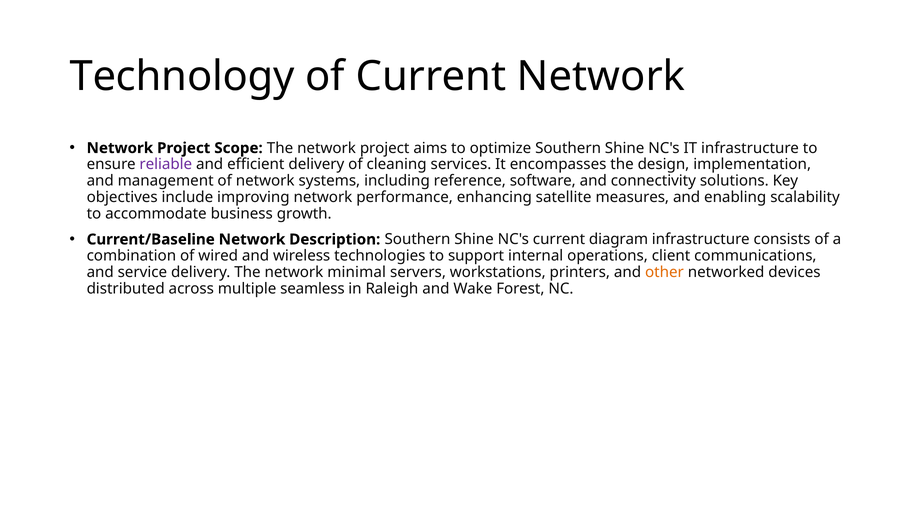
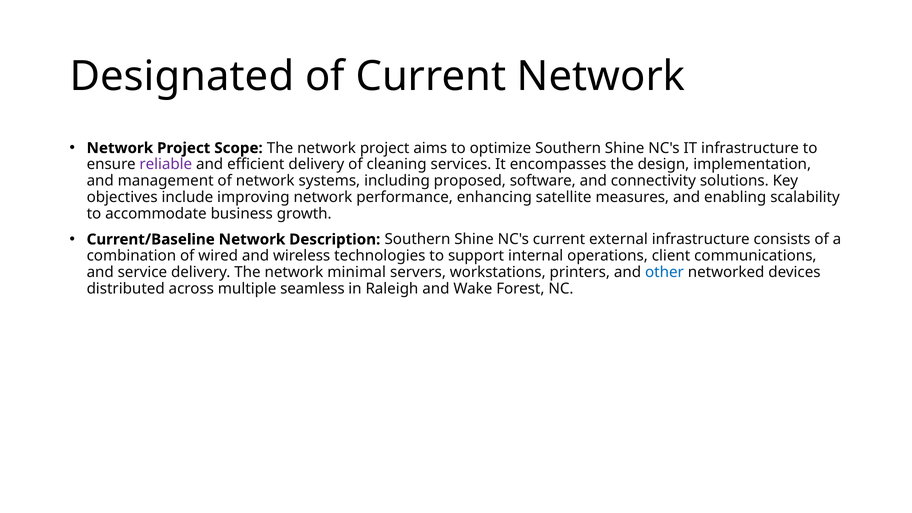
Technology: Technology -> Designated (182, 77)
reference: reference -> proposed (470, 181)
diagram: diagram -> external (618, 239)
other colour: orange -> blue (664, 272)
